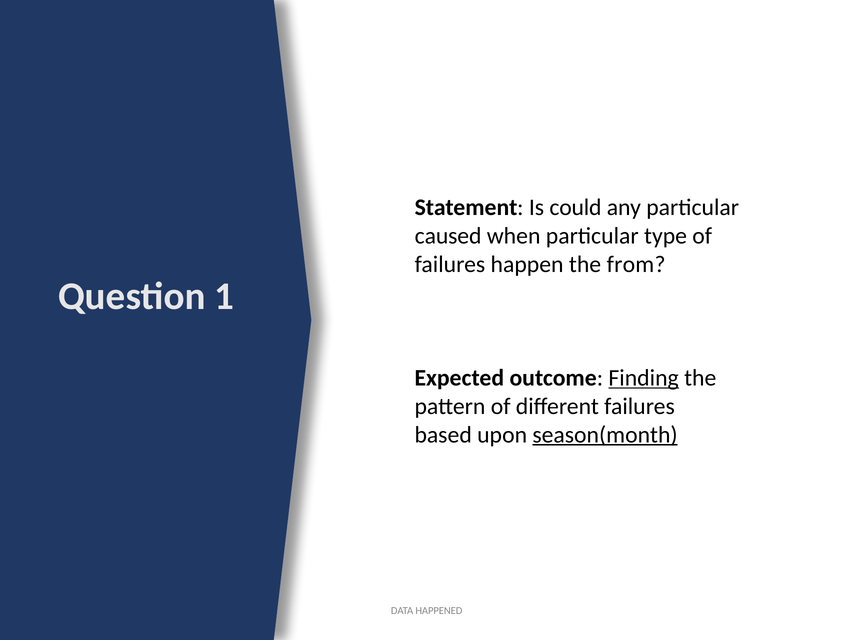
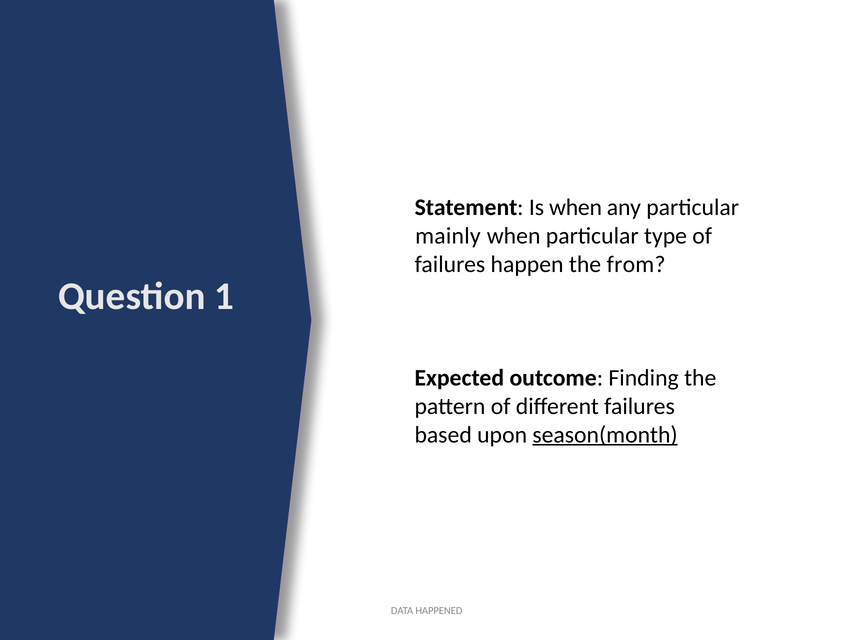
Is could: could -> when (576, 208)
caused: caused -> mainly (448, 236)
Finding underline: present -> none (644, 378)
